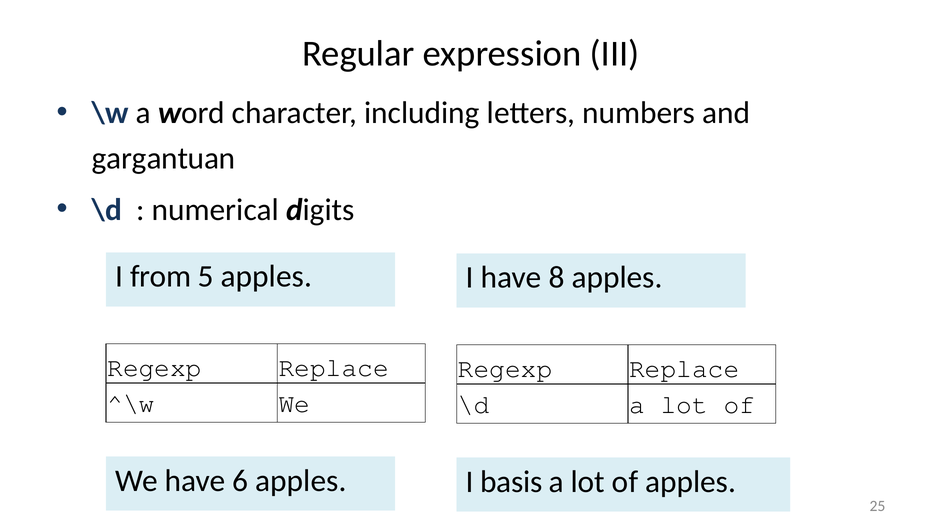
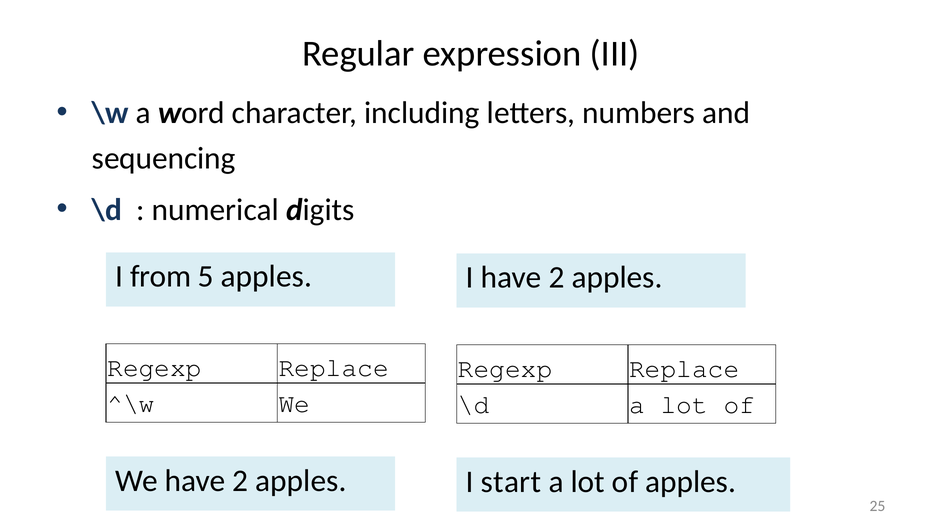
gargantuan: gargantuan -> sequencing (164, 158)
I have 8: 8 -> 2 (557, 278)
We have 6: 6 -> 2 (240, 481)
basis: basis -> start (511, 482)
